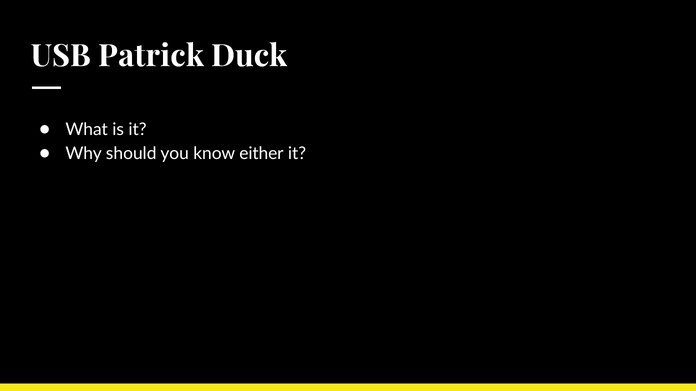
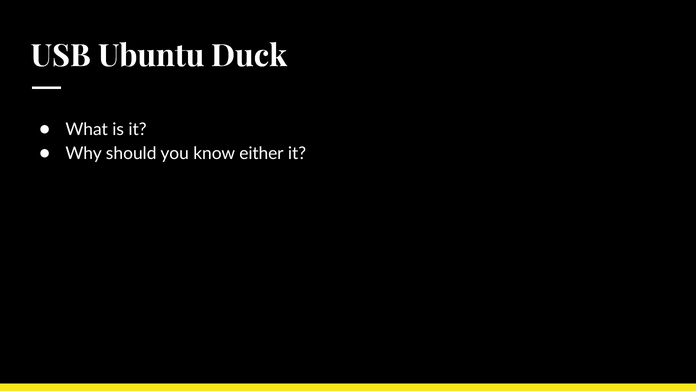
Patrick: Patrick -> Ubuntu (151, 56)
